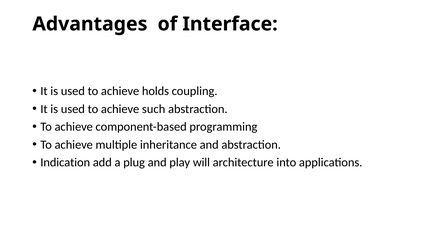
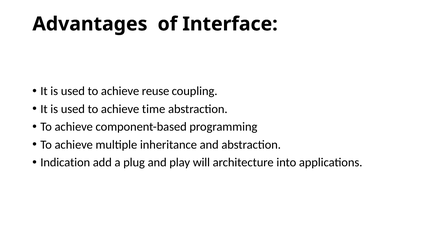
holds: holds -> reuse (156, 91)
such: such -> time (154, 109)
